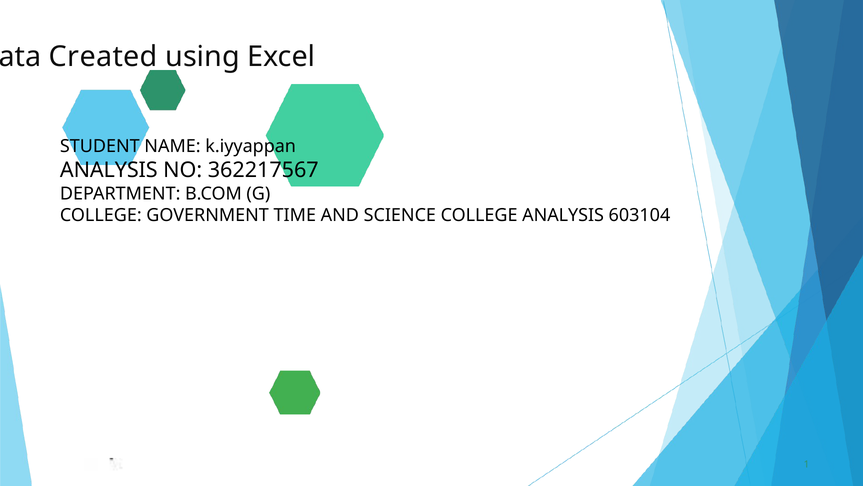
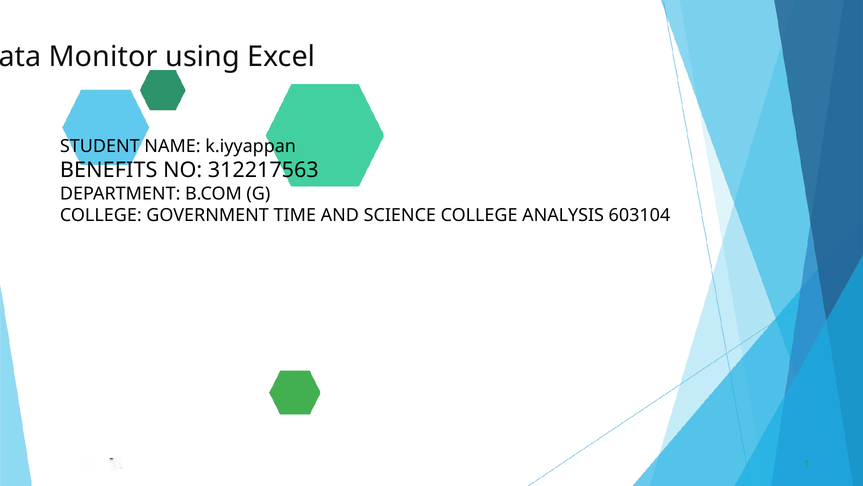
Created: Created -> Monitor (103, 57)
ANALYSIS: ANALYSIS -> BENEFITS (109, 170)
362217567: 362217567 -> 312217563 (263, 170)
